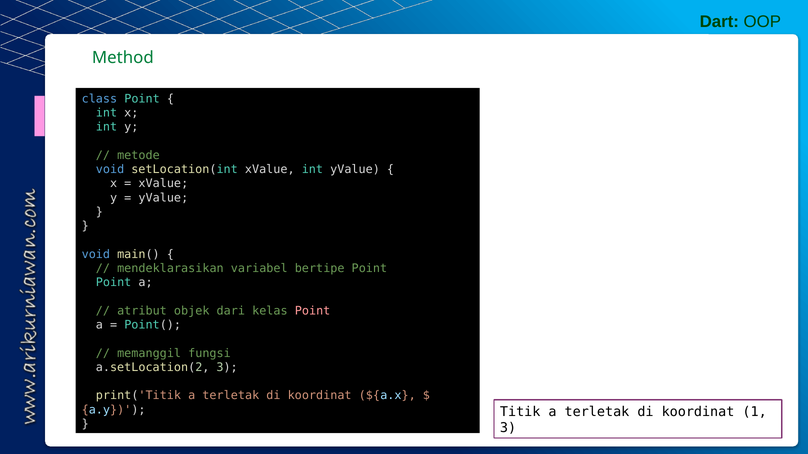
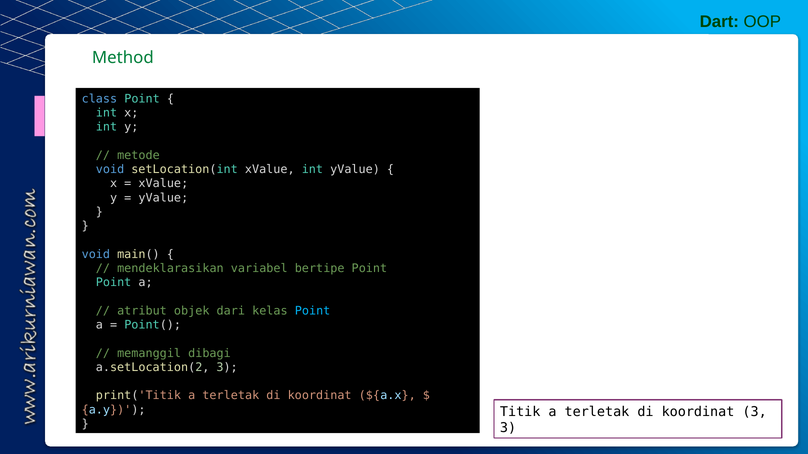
Point colour: pink -> light blue (313, 311)
fungsi: fungsi -> dibagi (209, 354)
koordinat 1: 1 -> 3 (755, 412)
